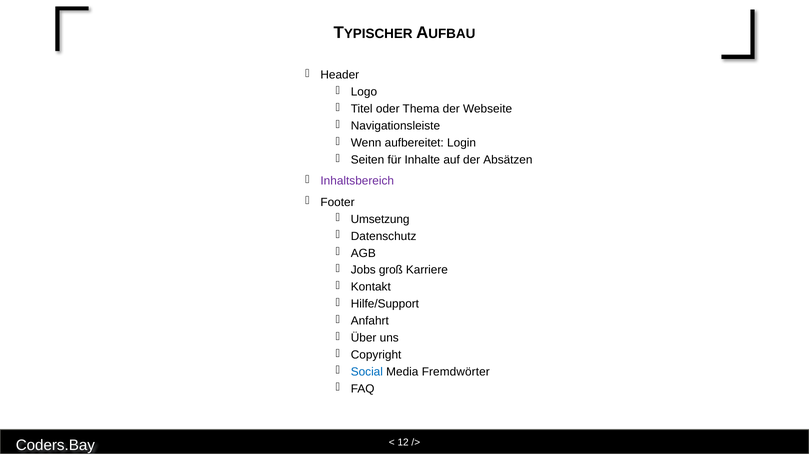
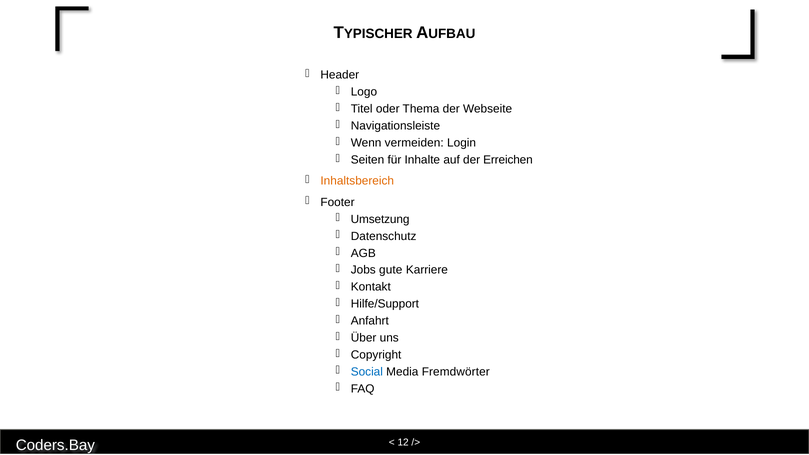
aufbereitet: aufbereitet -> vermeiden (414, 143)
Absätzen: Absätzen -> Erreichen (508, 160)
Inhaltsbereich colour: purple -> orange (357, 181)
groß: groß -> gute (391, 270)
